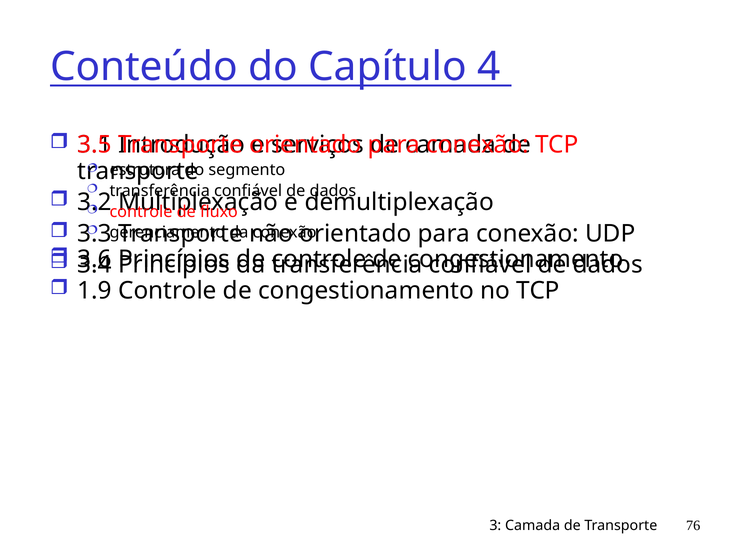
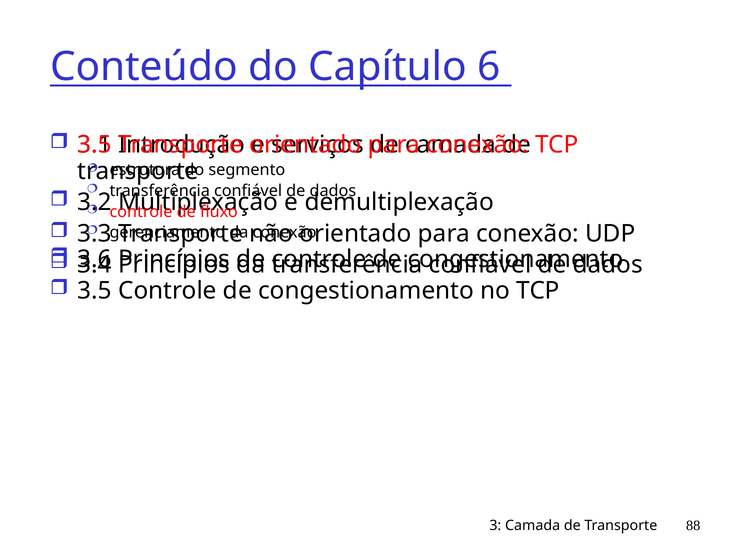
4: 4 -> 6 (489, 67)
1.9: 1.9 -> 3.5 (95, 290)
76: 76 -> 88 (693, 526)
